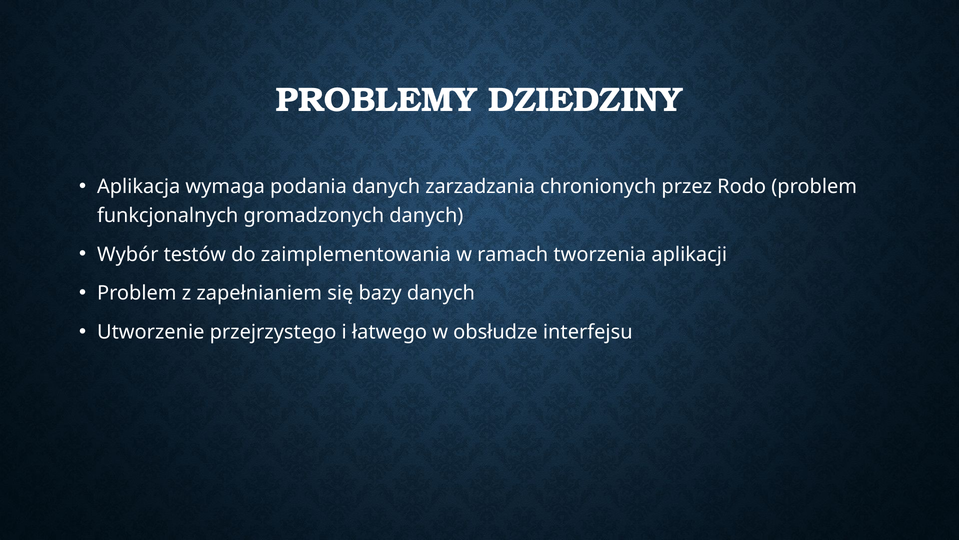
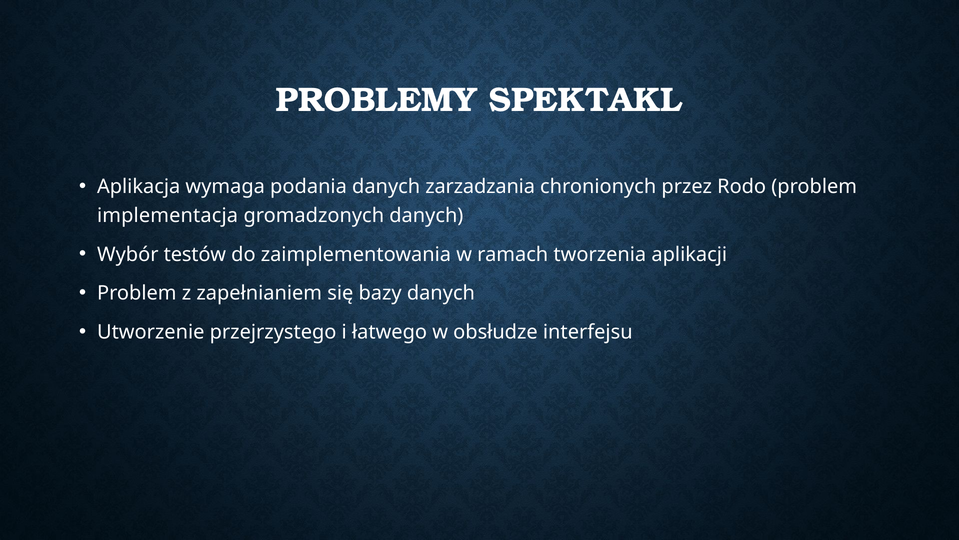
DZIEDZINY: DZIEDZINY -> SPEKTAKL (585, 100)
funkcjonalnych: funkcjonalnych -> implementacja (168, 215)
